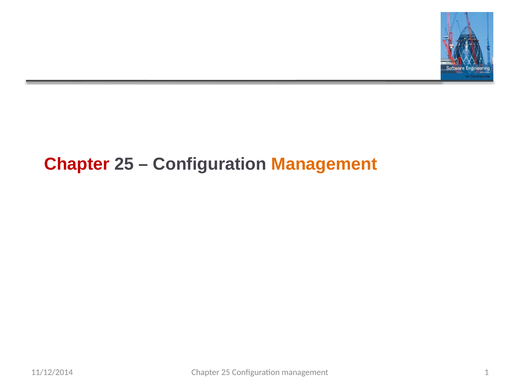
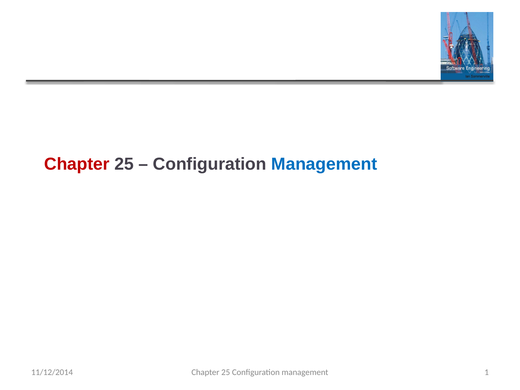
Management colour: orange -> blue (324, 164)
